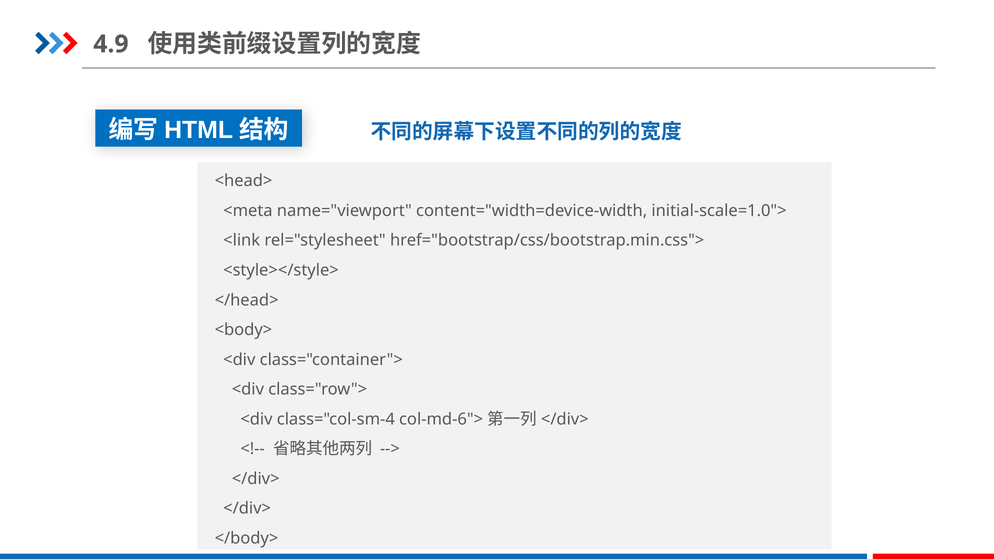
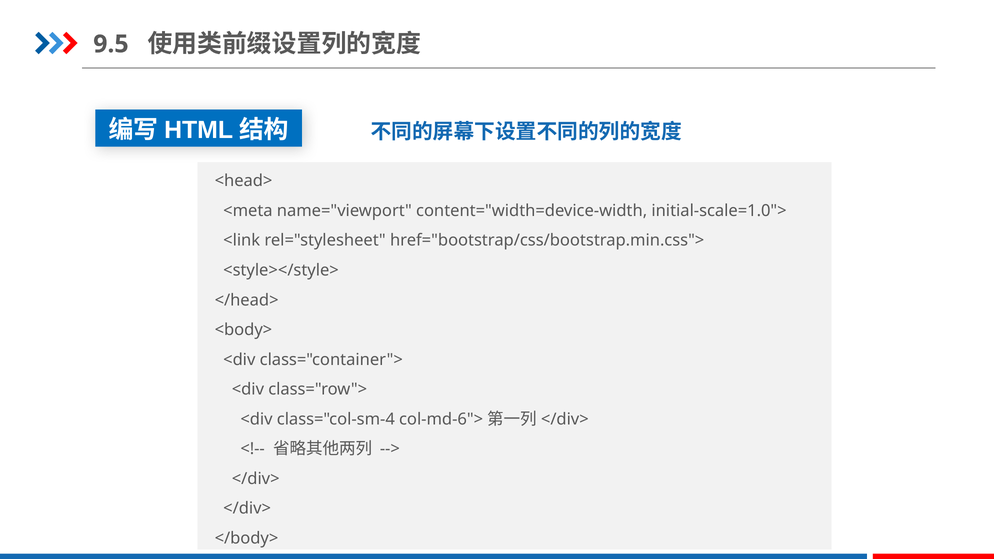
4.9: 4.9 -> 9.5 (111, 44)
